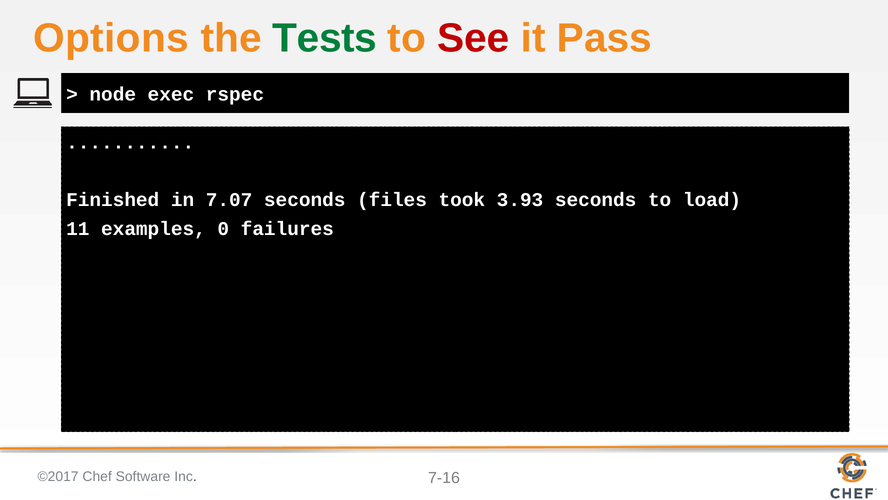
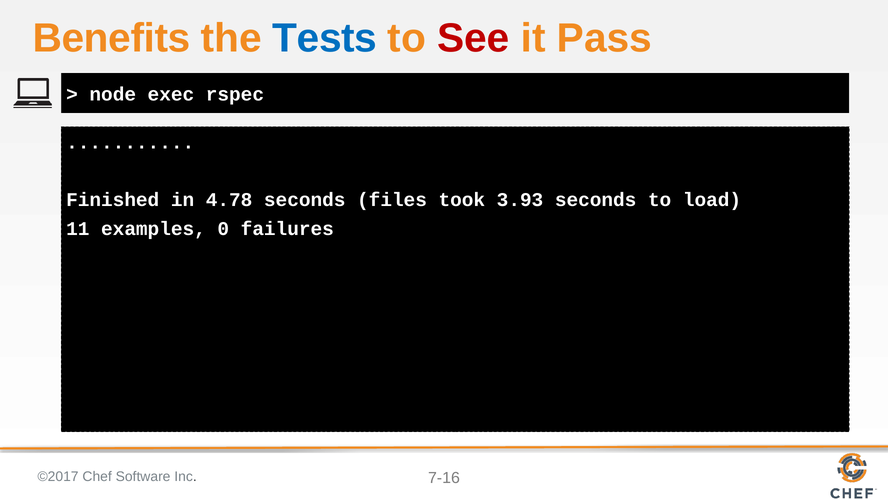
Options: Options -> Benefits (112, 38)
Tests colour: green -> blue (325, 38)
7.07: 7.07 -> 4.78 (229, 200)
